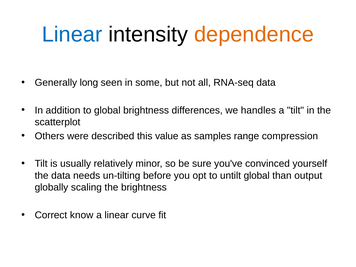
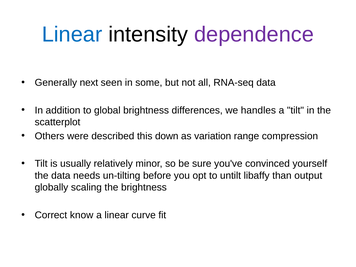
dependence colour: orange -> purple (254, 34)
long: long -> next (89, 83)
value: value -> down (167, 136)
samples: samples -> variation (213, 136)
untilt global: global -> libaffy (257, 176)
